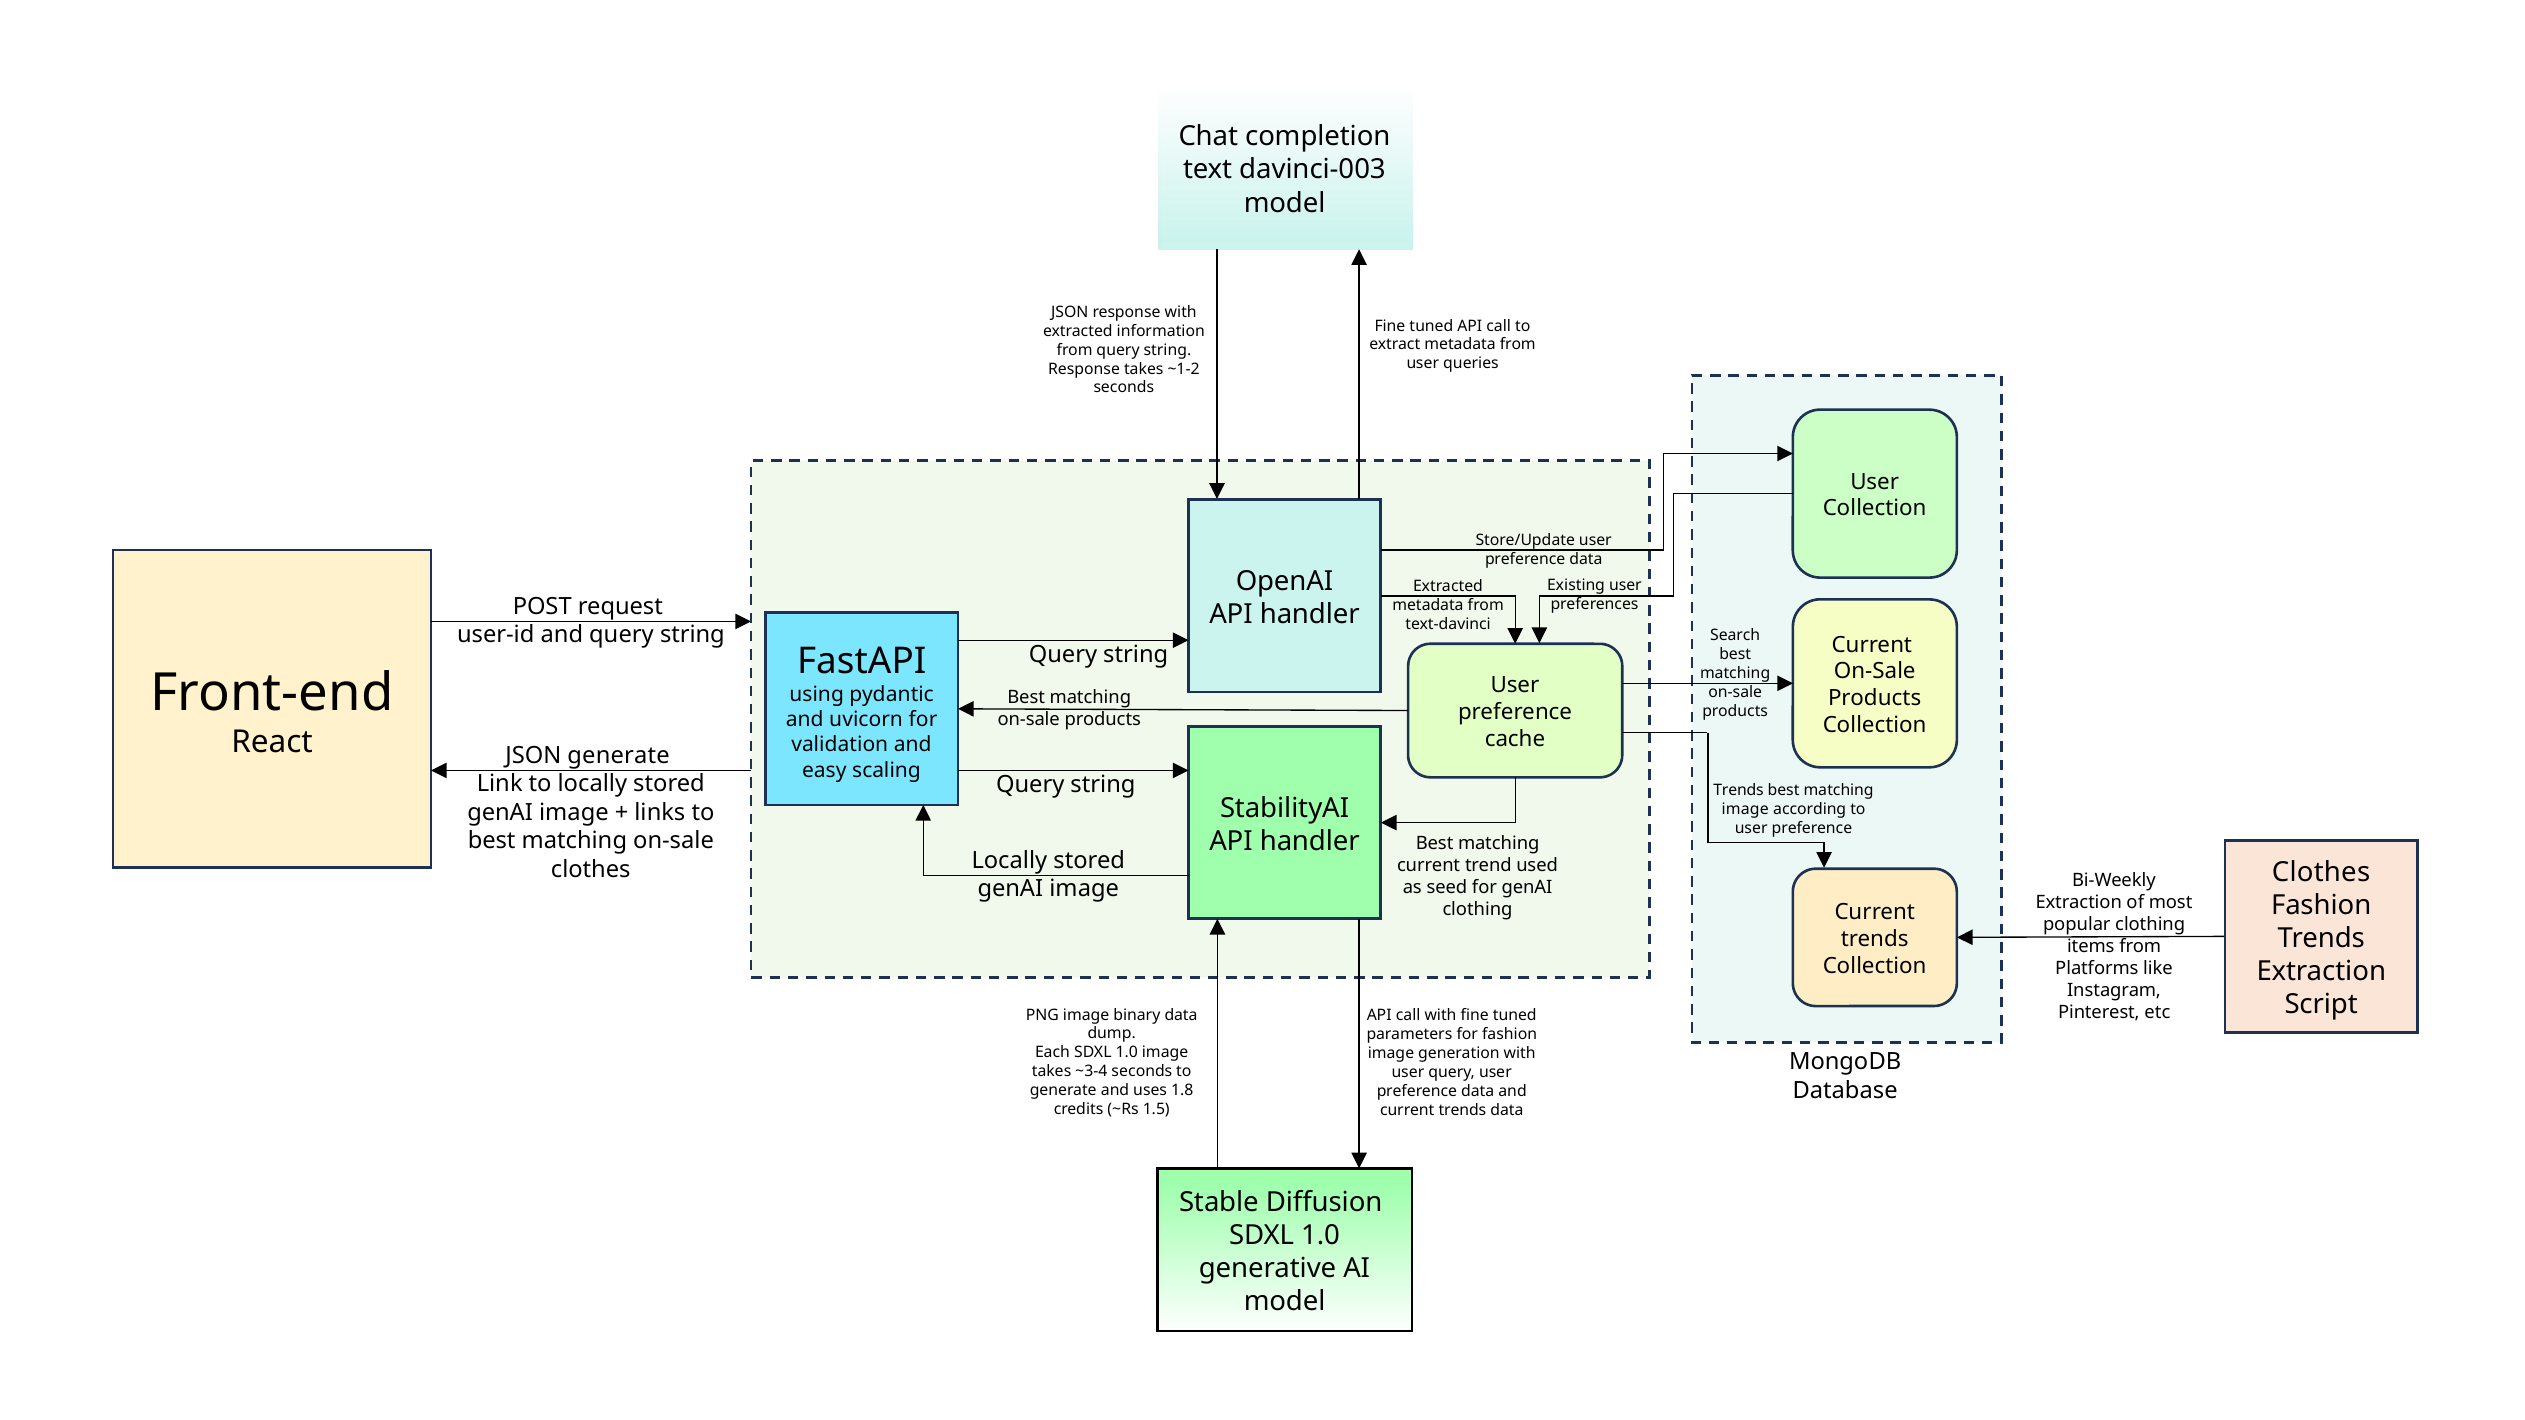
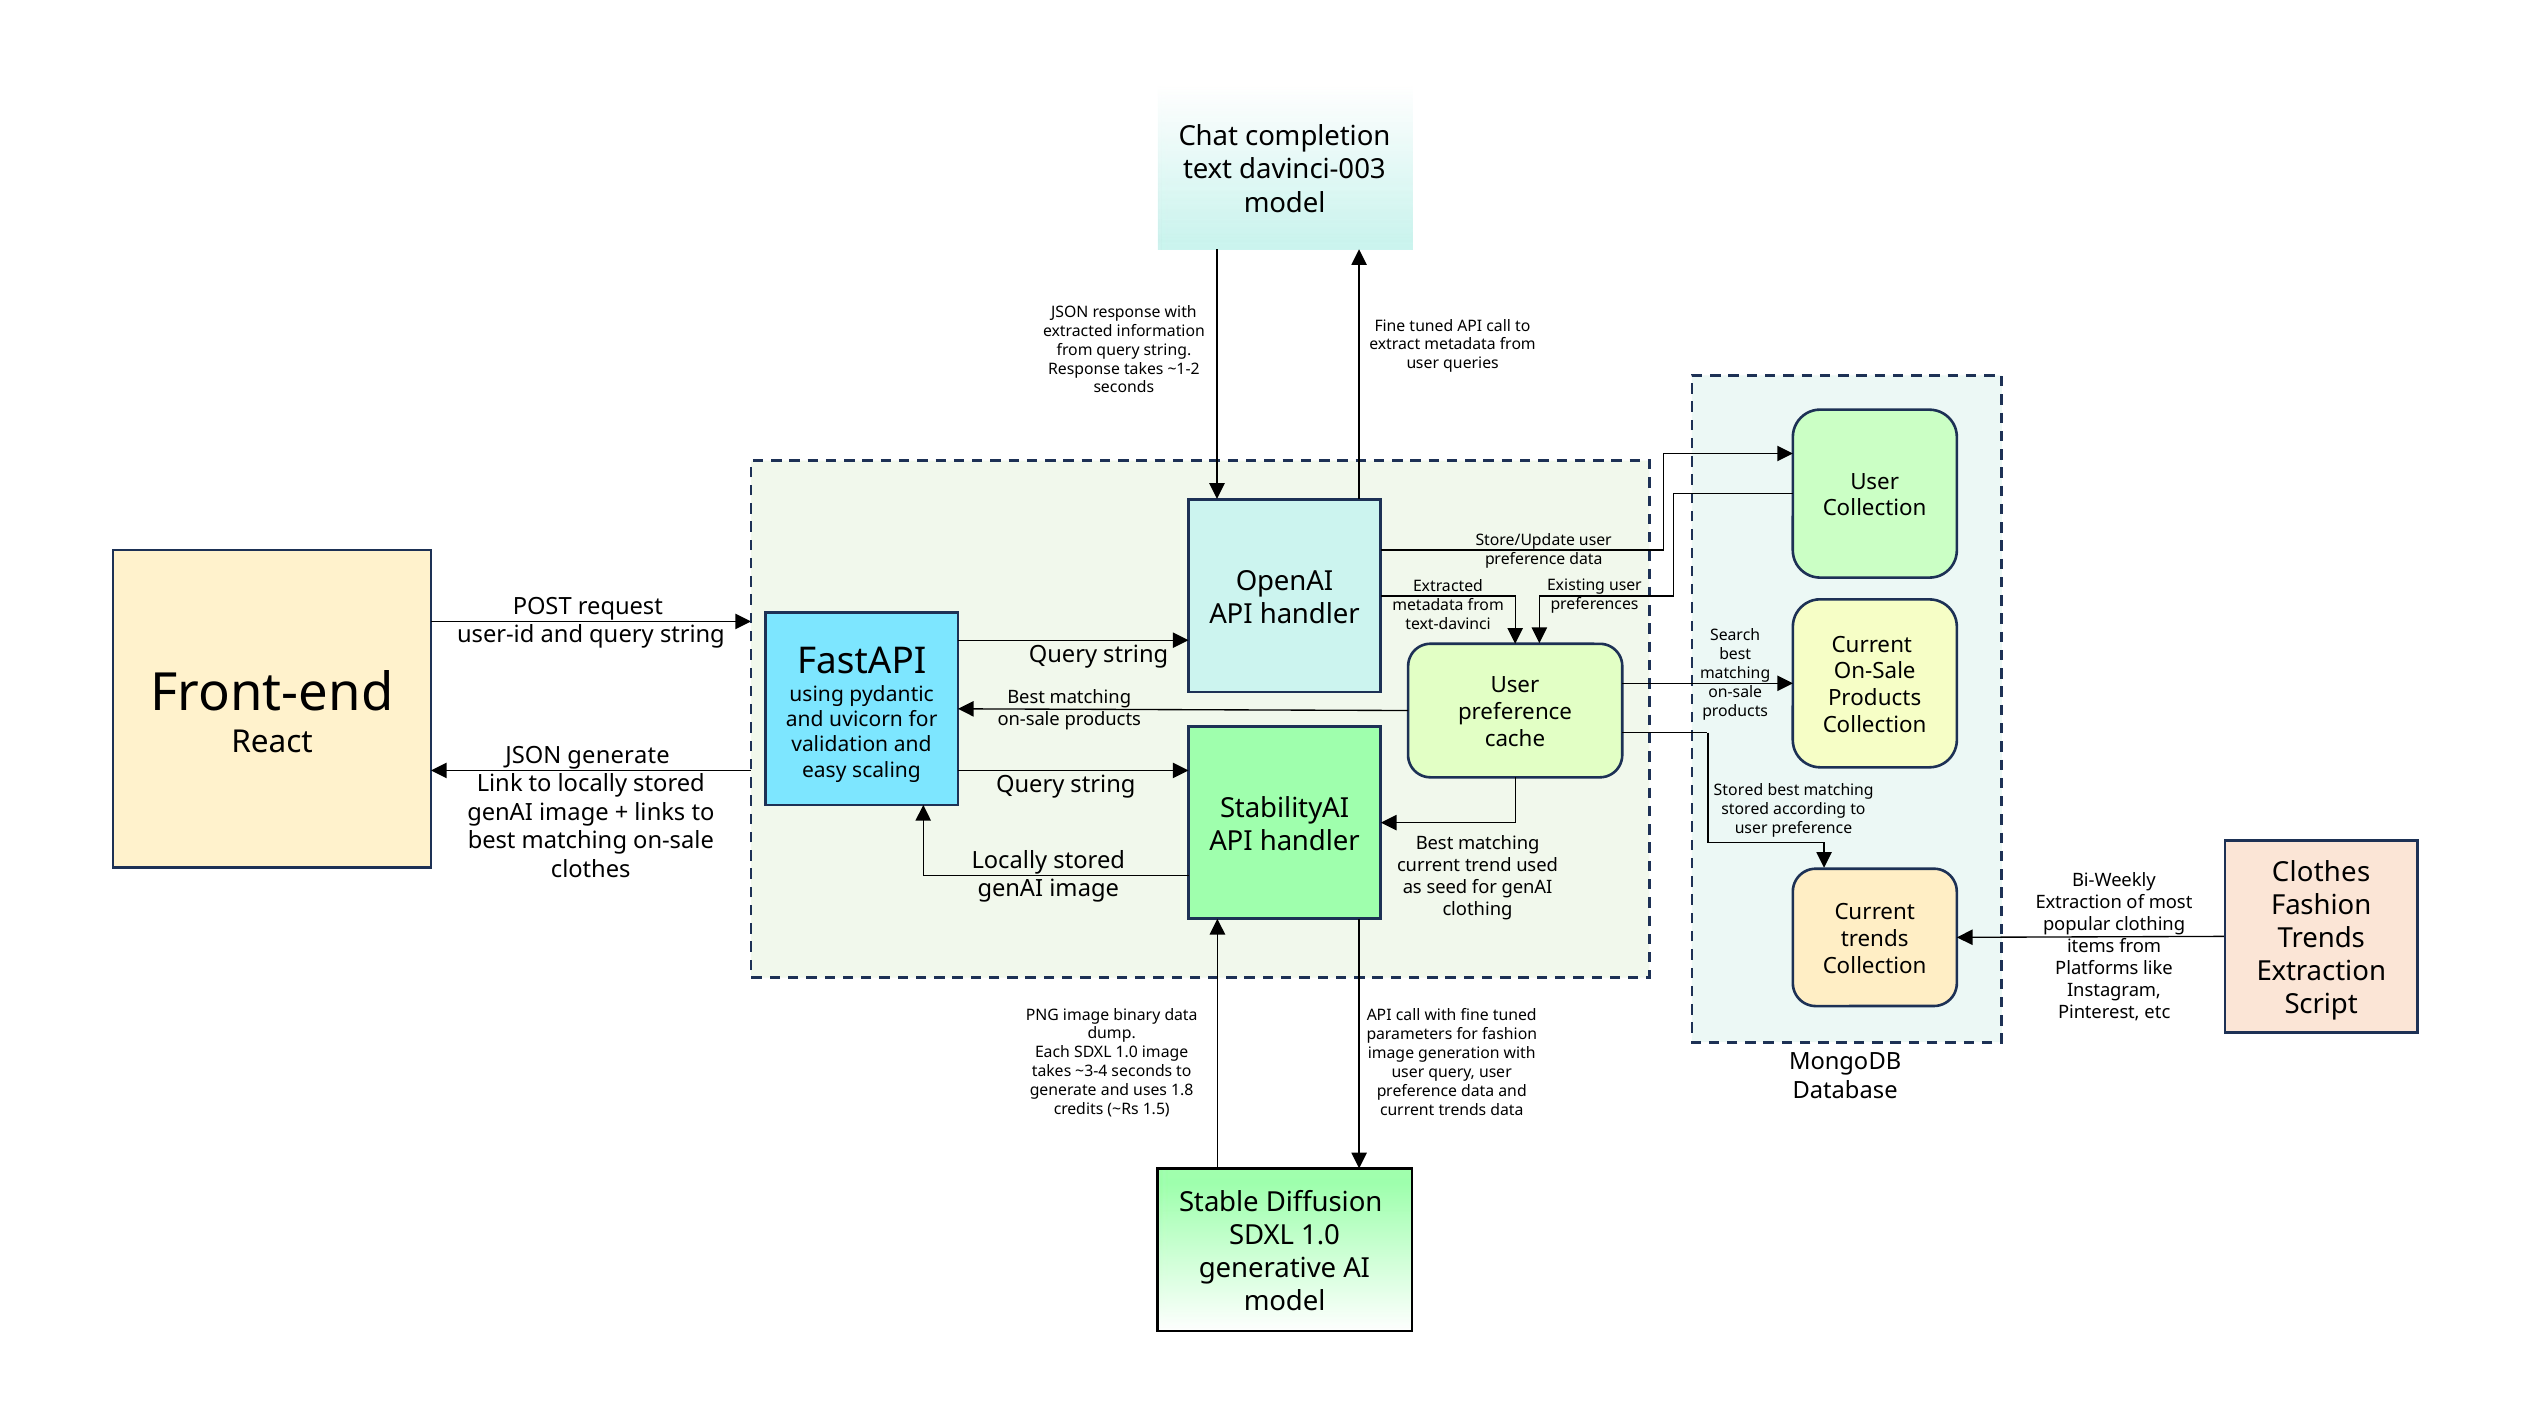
Trends: Trends -> Stored (1738, 791)
image: image -> stored (1745, 809)
